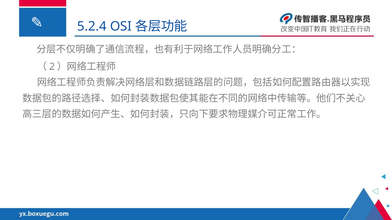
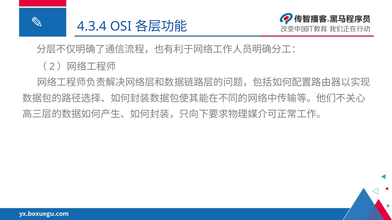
5.2.4: 5.2.4 -> 4.3.4 (92, 26)
